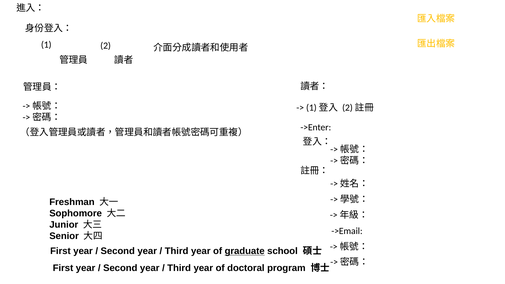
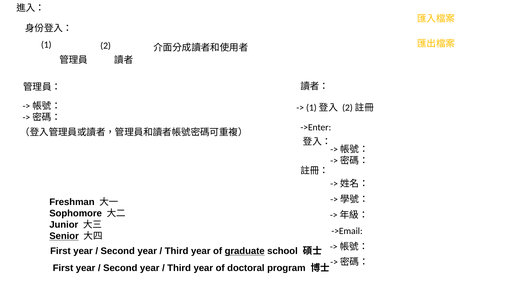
Senior underline: none -> present (64, 236)
